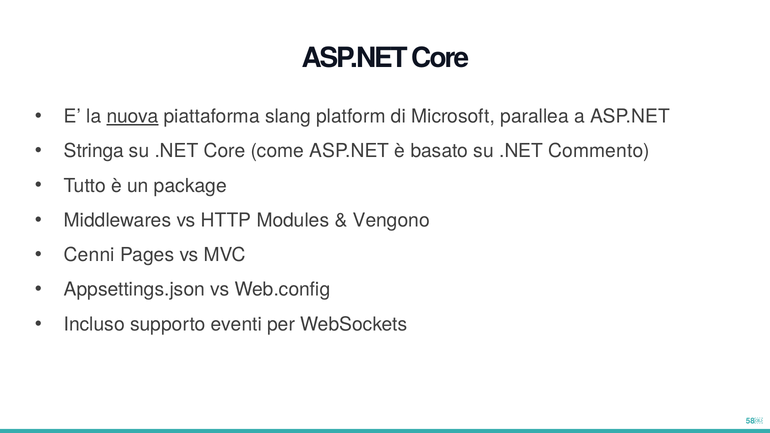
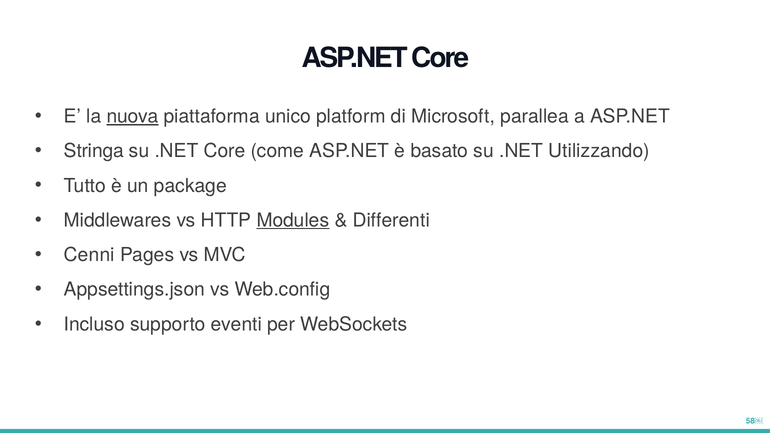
slang: slang -> unico (288, 116)
Commento: Commento -> Utilizzando (599, 151)
Modules underline: none -> present (293, 220)
Vengono: Vengono -> Differenti (391, 220)
